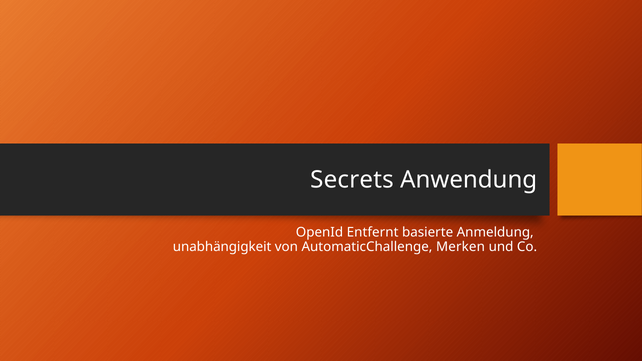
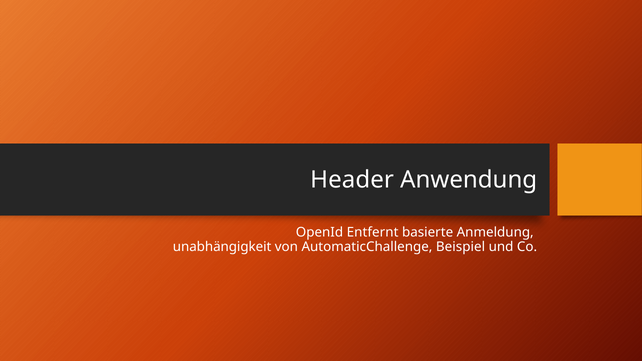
Secrets: Secrets -> Header (352, 180)
Merken: Merken -> Beispiel (461, 247)
